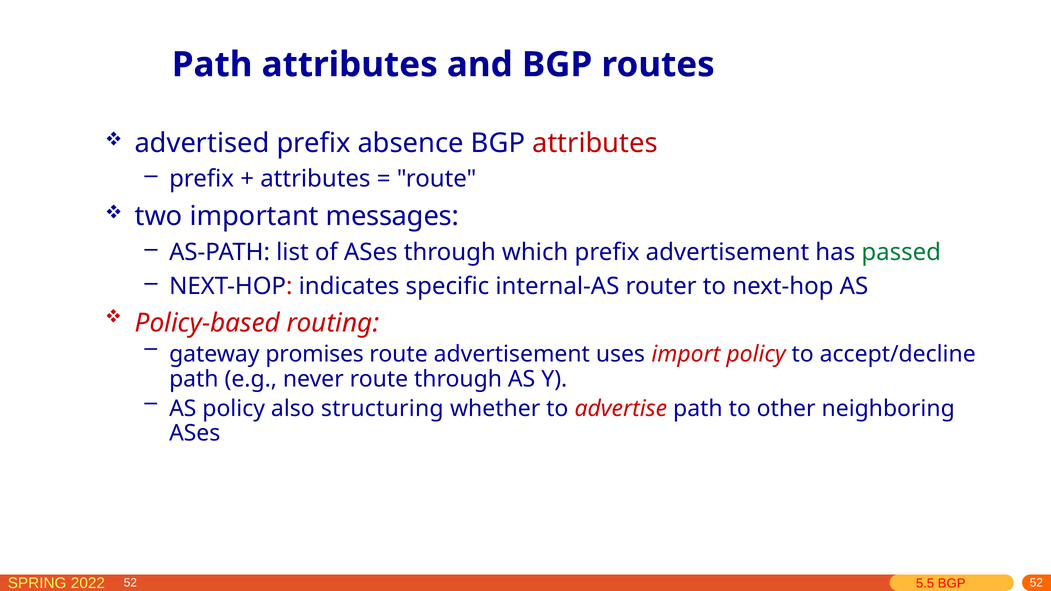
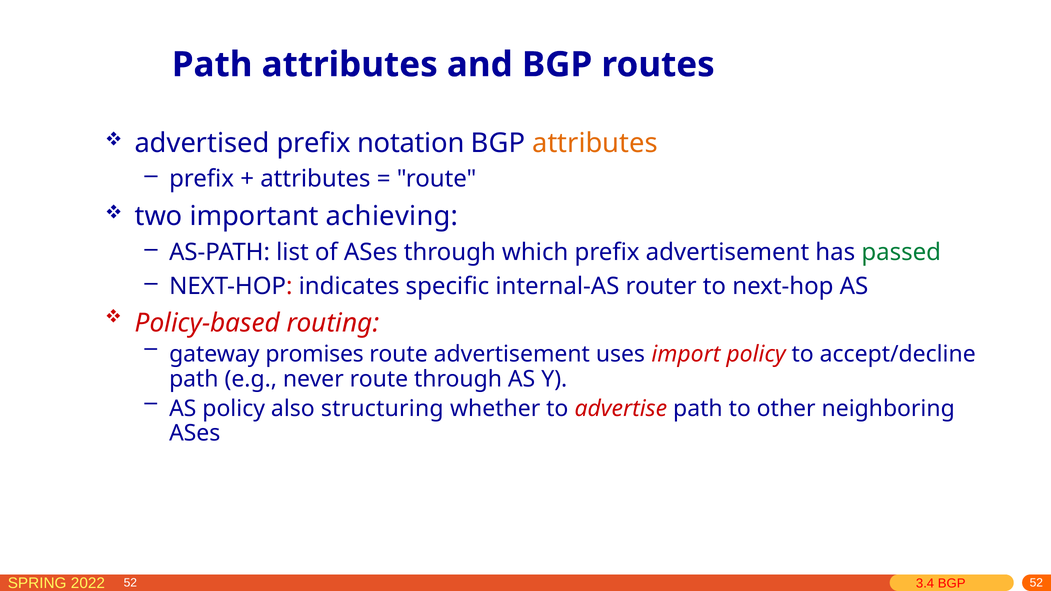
absence: absence -> notation (411, 143)
attributes colour: red -> orange (595, 143)
messages: messages -> achieving (392, 216)
5.5: 5.5 -> 3.4 (925, 584)
